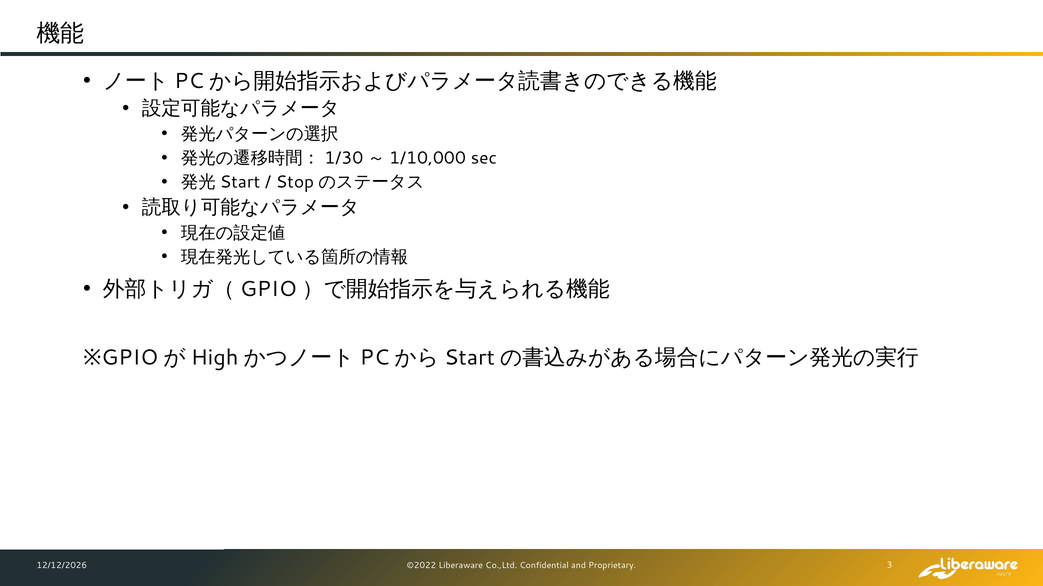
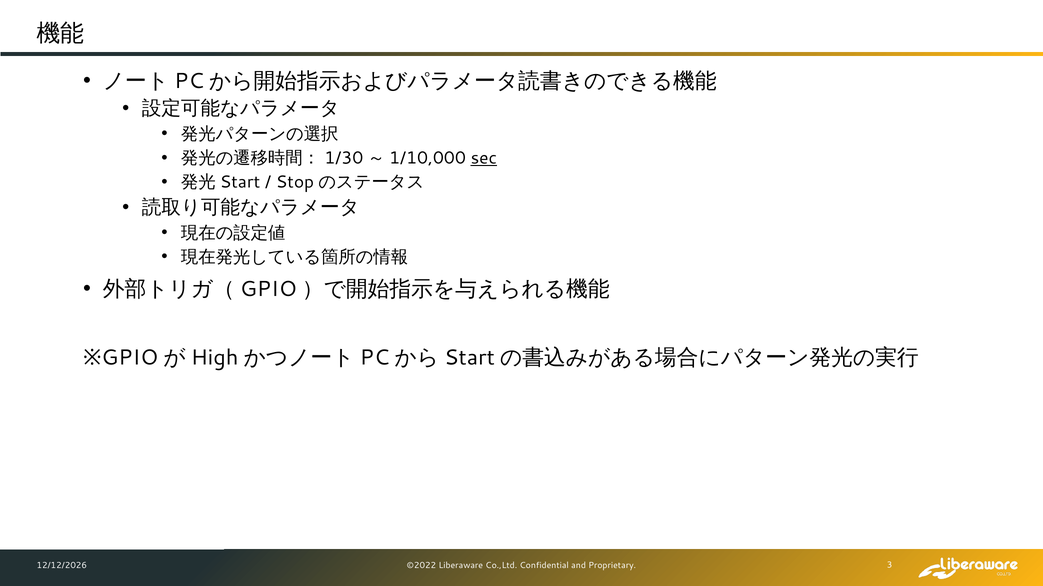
sec underline: none -> present (484, 158)
